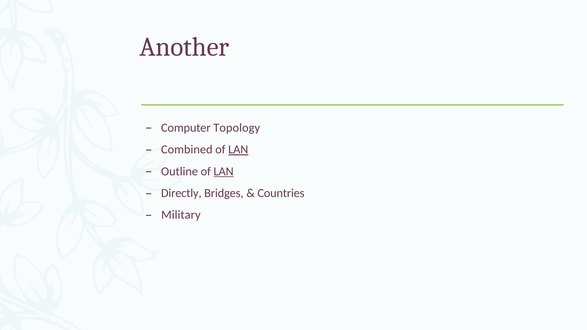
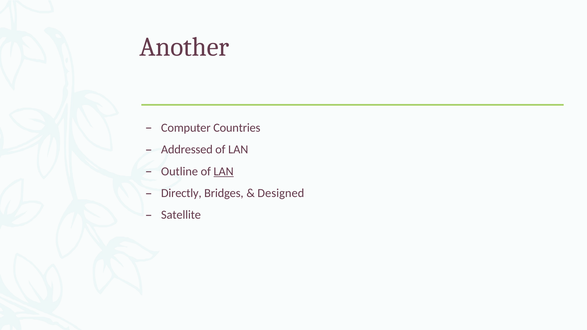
Topology: Topology -> Countries (237, 128)
Combined: Combined -> Addressed (187, 150)
LAN underline: present -> none (238, 150)
Countries: Countries -> Designed (281, 193)
Military: Military -> Satellite (181, 215)
